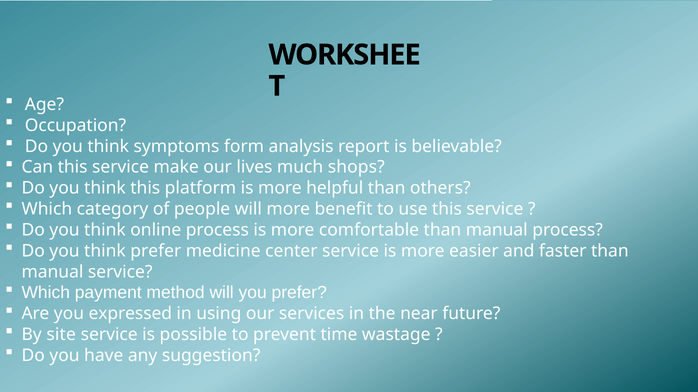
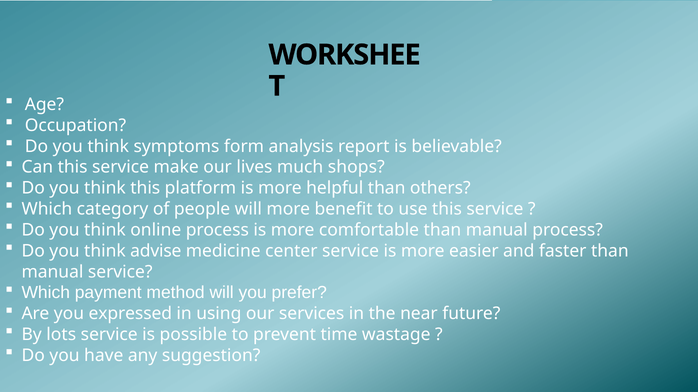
think prefer: prefer -> advise (156, 251)
site: site -> lots (61, 335)
